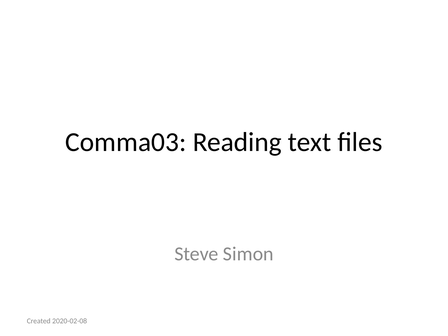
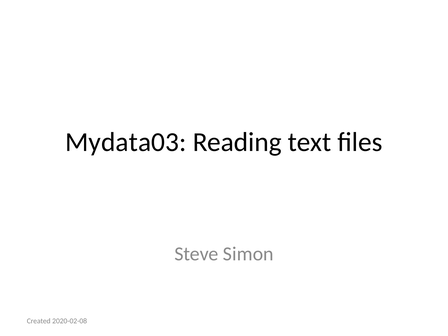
Comma03: Comma03 -> Mydata03 (126, 142)
